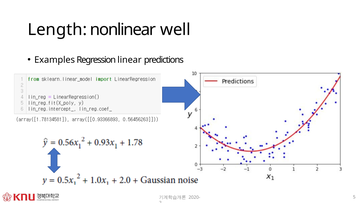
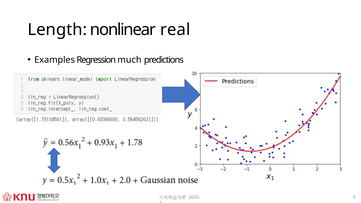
well: well -> real (175, 30)
linear: linear -> much (129, 60)
